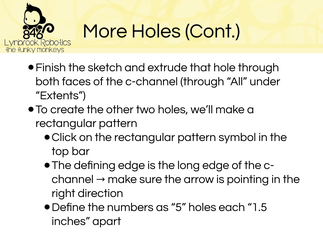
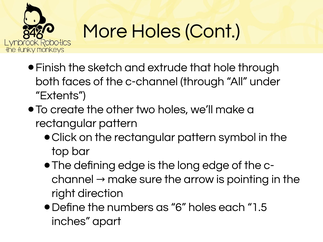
5: 5 -> 6 (179, 207)
